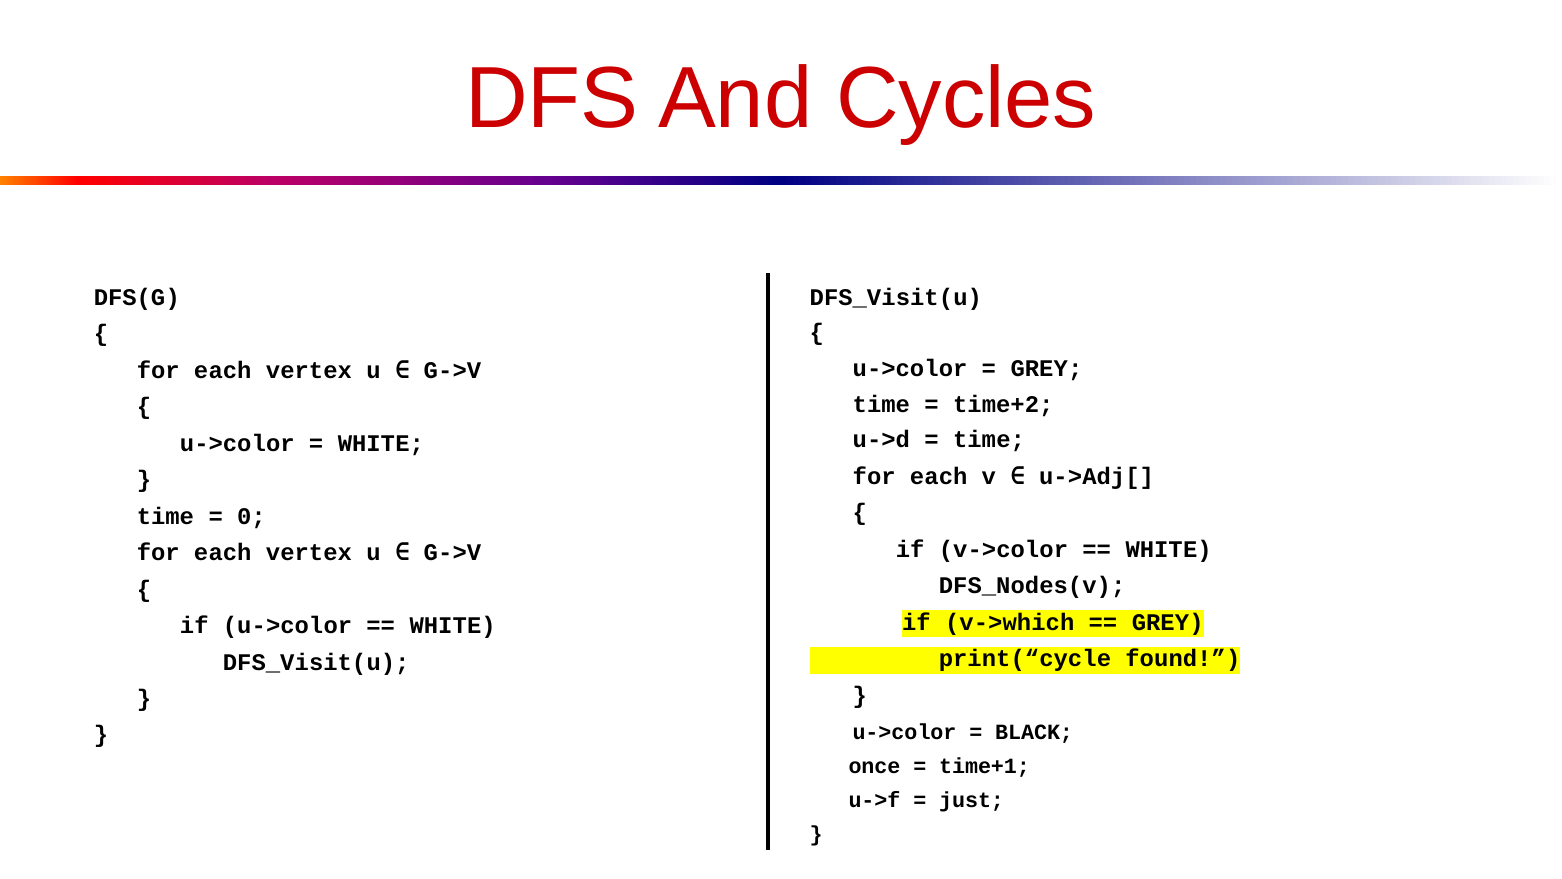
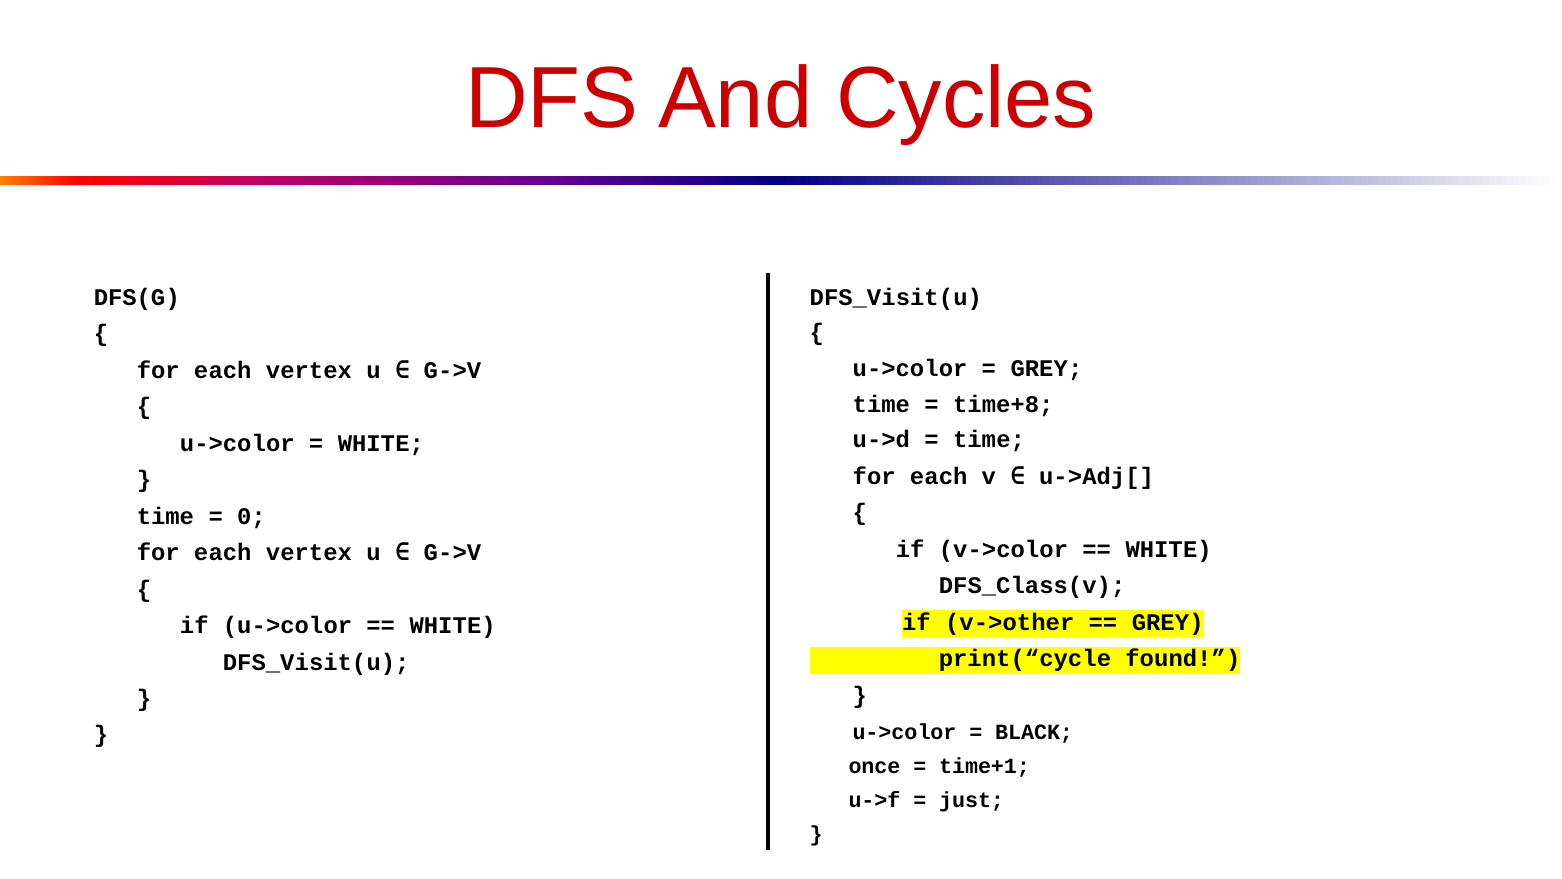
time+2: time+2 -> time+8 (1003, 404)
DFS_Nodes(v: DFS_Nodes(v -> DFS_Class(v (1032, 586)
v->which: v->which -> v->other (1010, 622)
